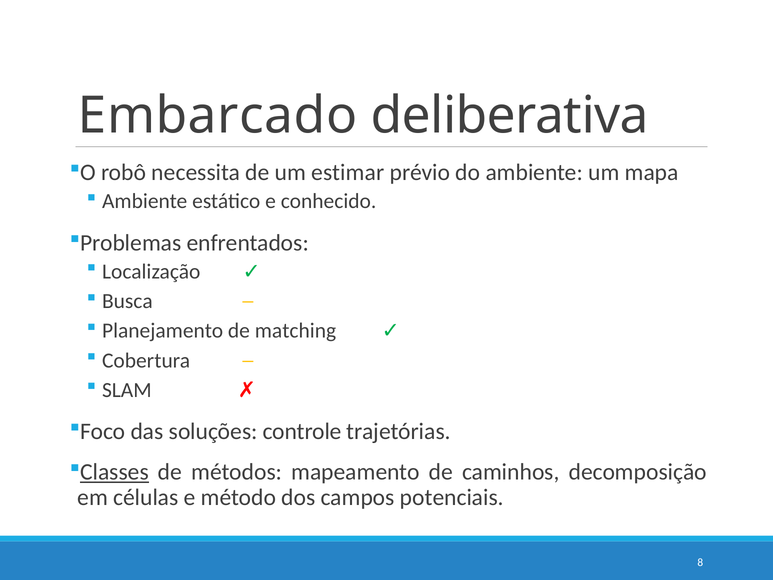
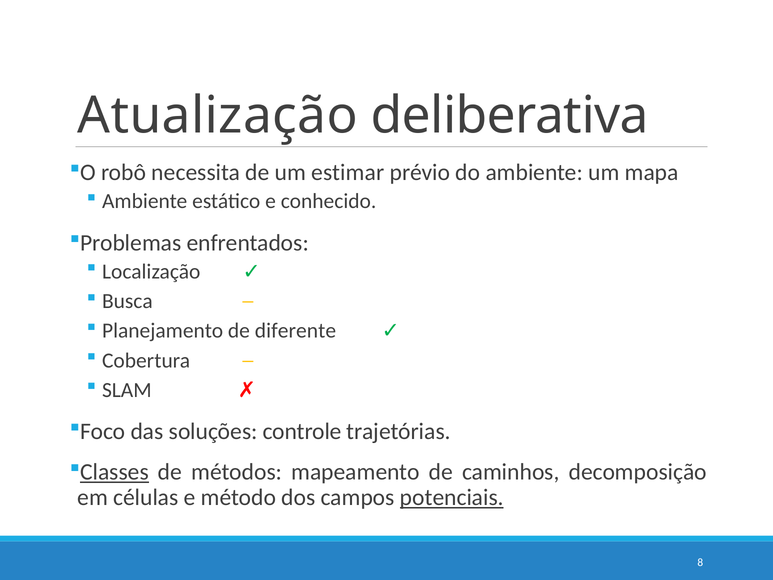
Embarcado: Embarcado -> Atualização (218, 115)
matching: matching -> diferente (295, 331)
potenciais underline: none -> present (452, 497)
